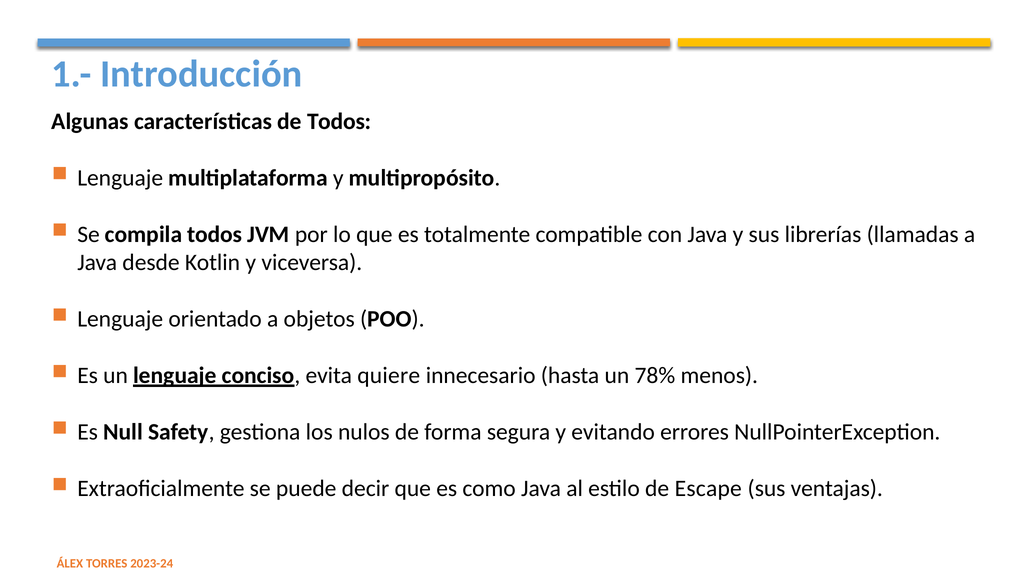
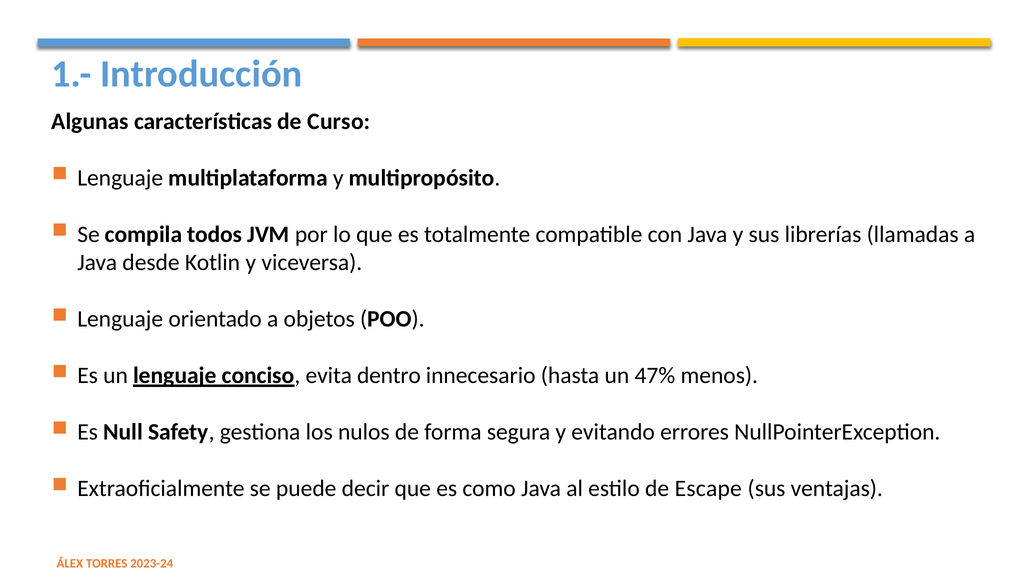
de Todos: Todos -> Curso (339, 121)
quiere: quiere -> dentro (389, 376)
78%: 78% -> 47% (655, 376)
